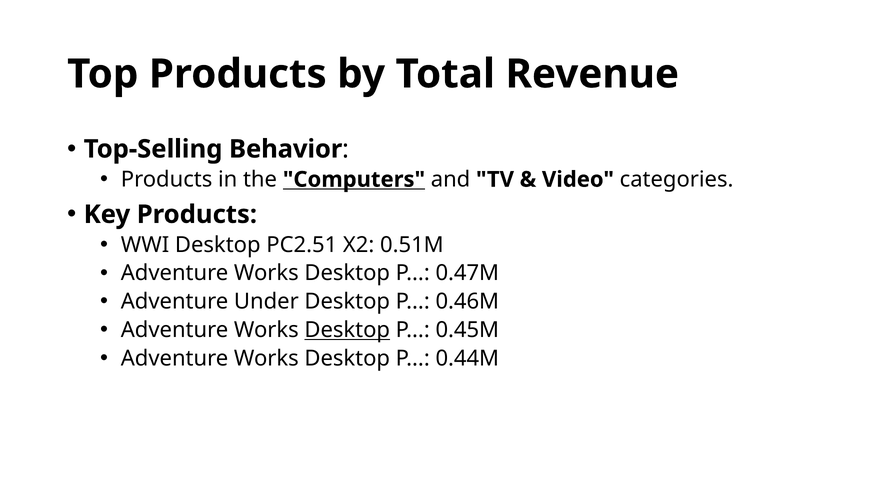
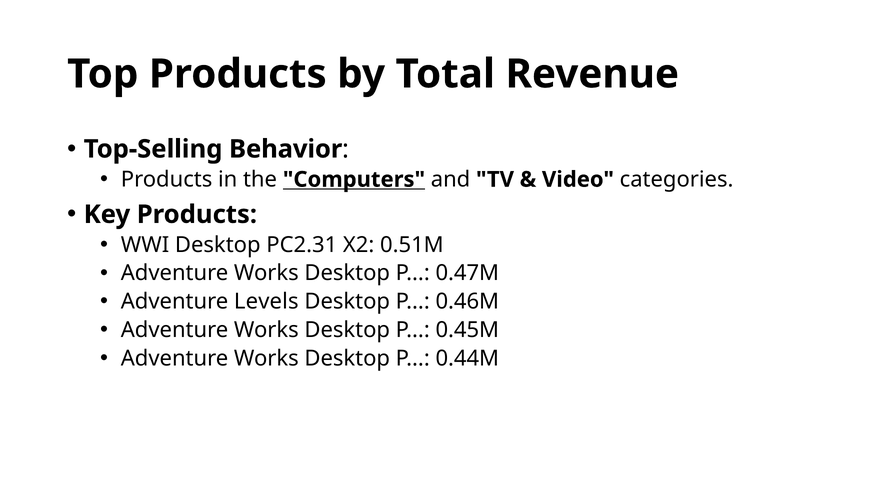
PC2.51: PC2.51 -> PC2.31 (302, 245)
Under: Under -> Levels (266, 301)
Desktop underline: present -> none (347, 330)
